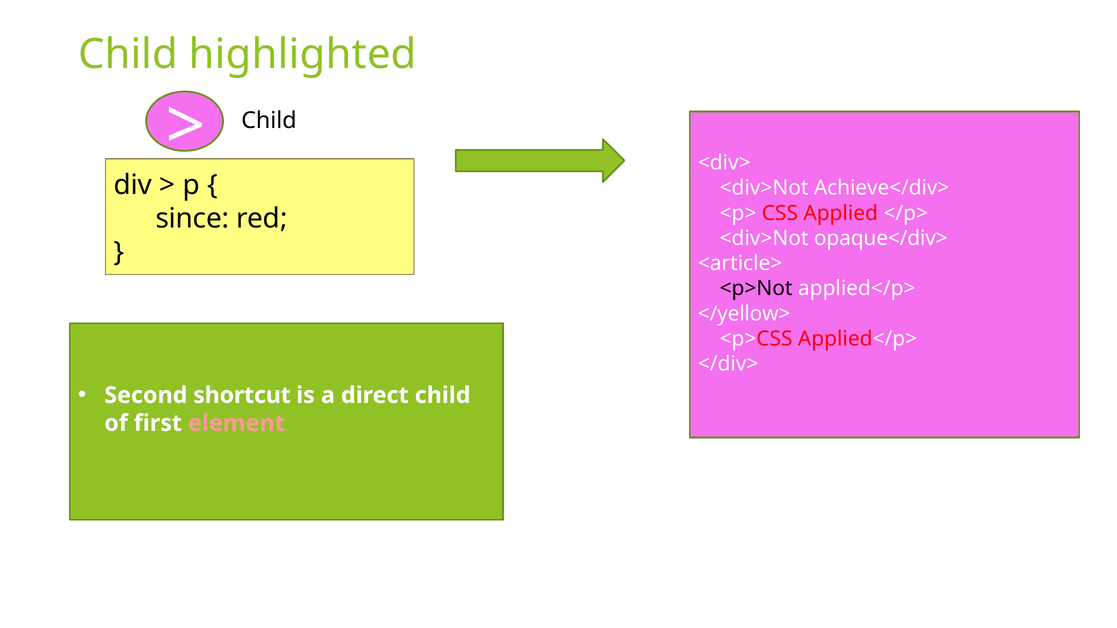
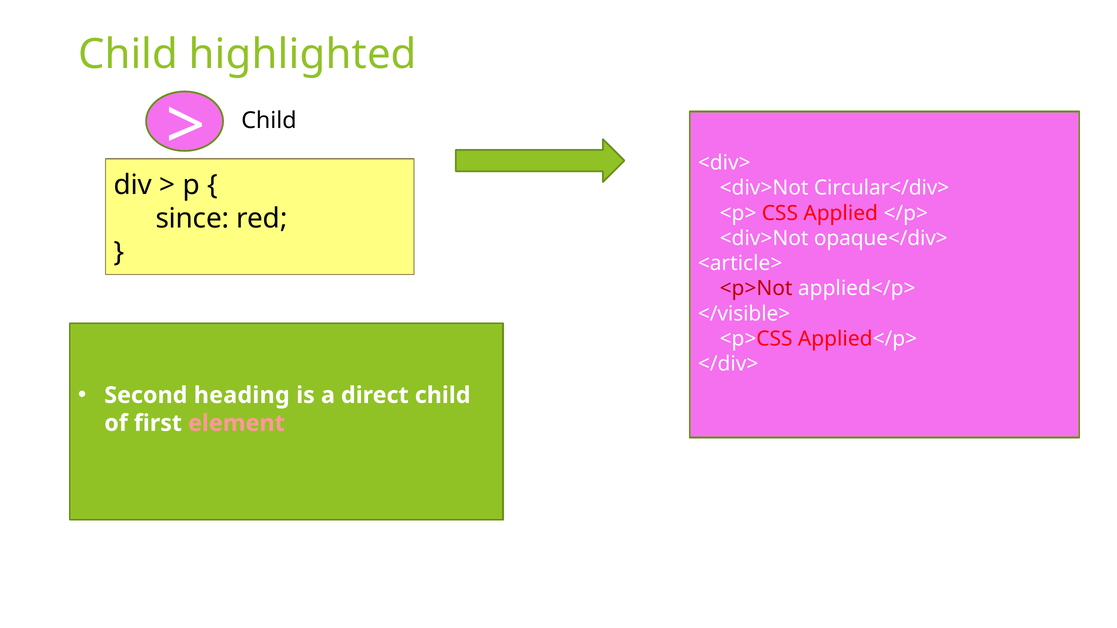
Achieve</div>: Achieve</div> -> Circular</div> (882, 188)
<p>Not colour: black -> red (756, 289)
</yellow>: </yellow> -> </visible> (744, 314)
shortcut: shortcut -> heading (242, 395)
